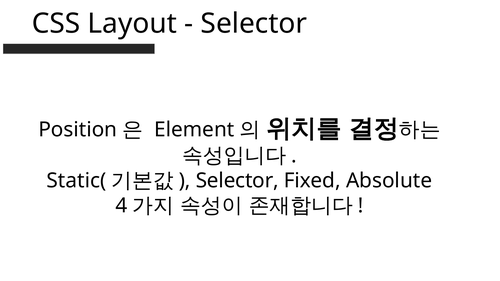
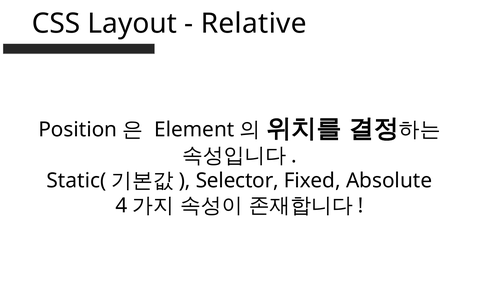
Selector: Selector -> Relative (254, 23)
